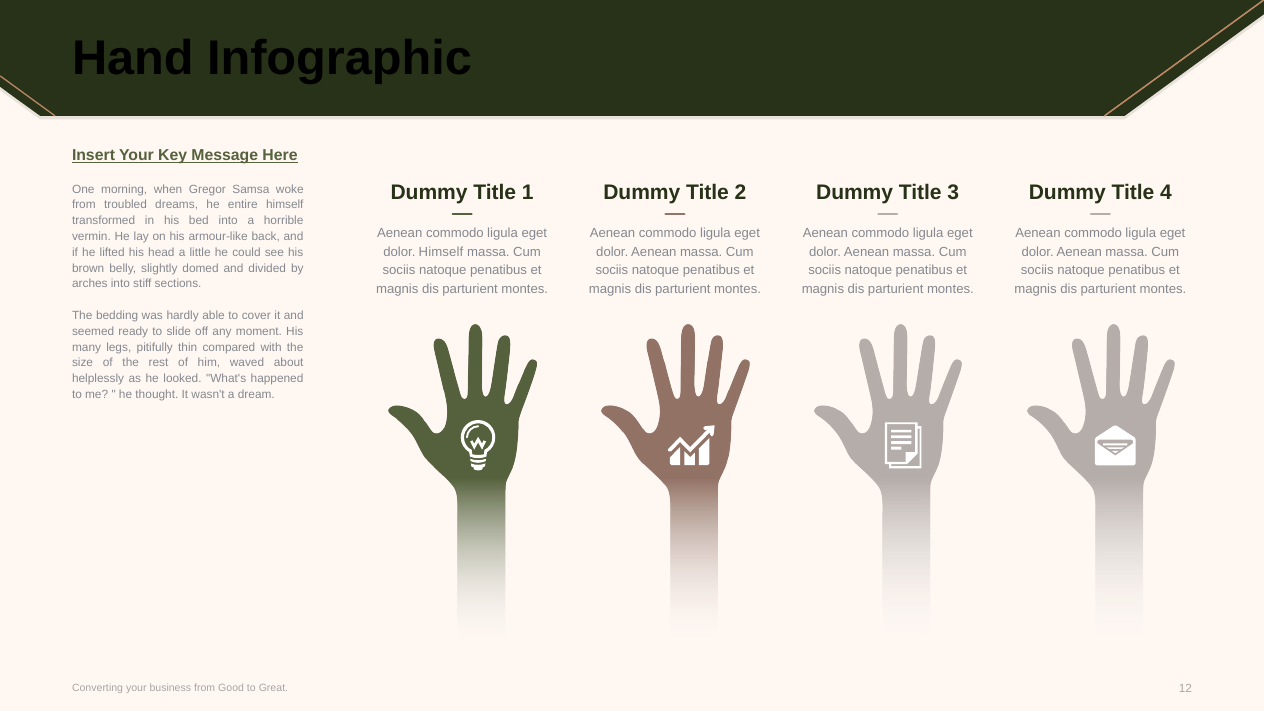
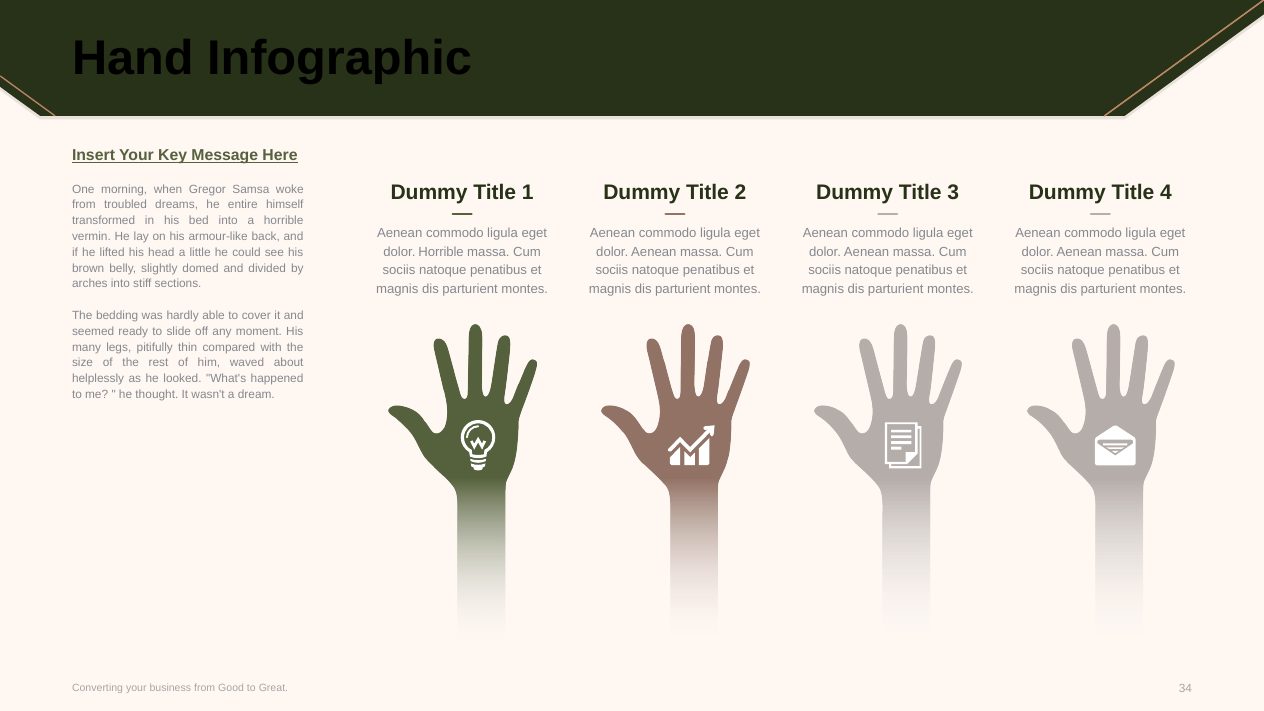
dolor Himself: Himself -> Horrible (441, 252)
12: 12 -> 34 (1185, 689)
